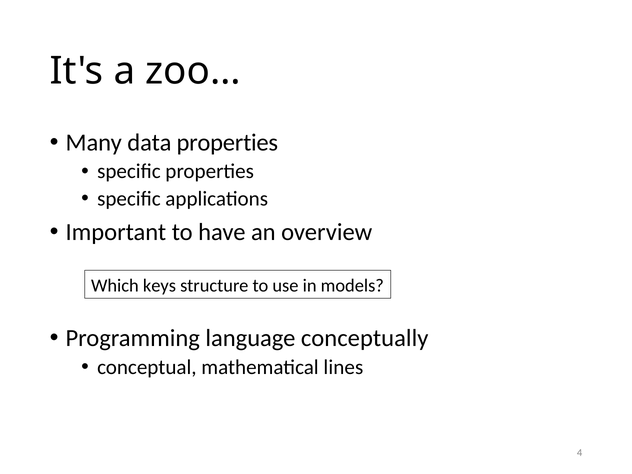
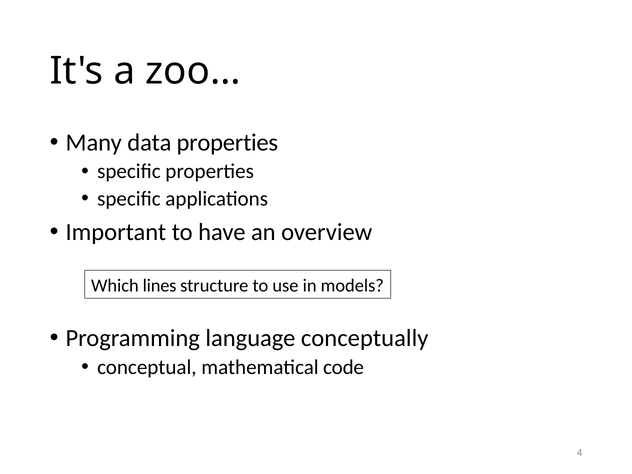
keys: keys -> lines (160, 286)
lines: lines -> code (344, 367)
